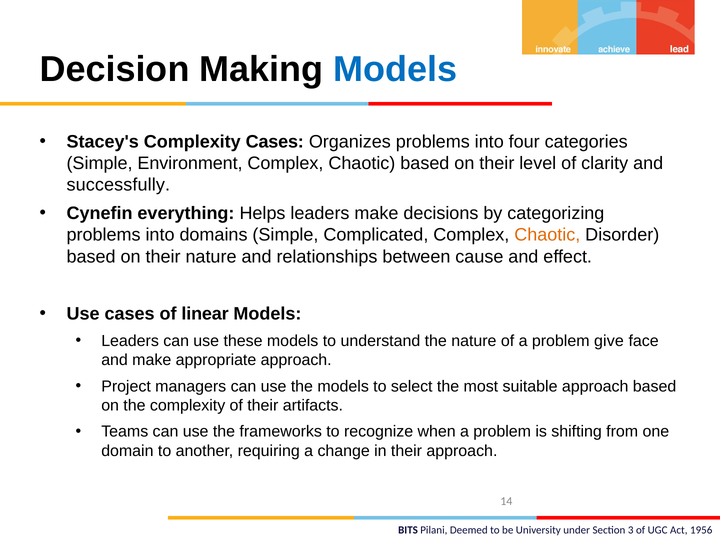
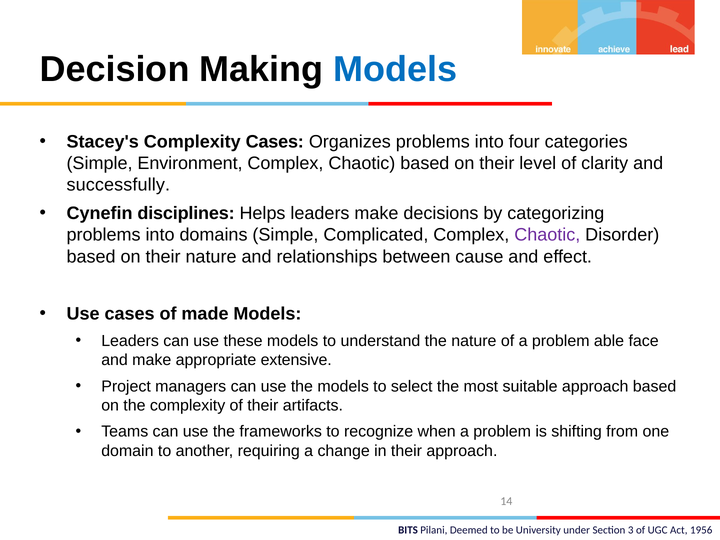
everything: everything -> disciplines (186, 213)
Chaotic colour: orange -> purple (547, 235)
linear: linear -> made (205, 314)
give: give -> able (609, 341)
appropriate approach: approach -> extensive (296, 360)
